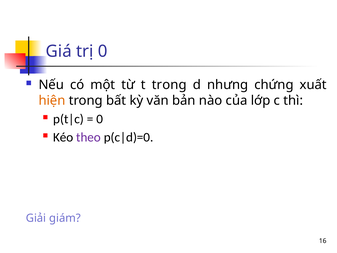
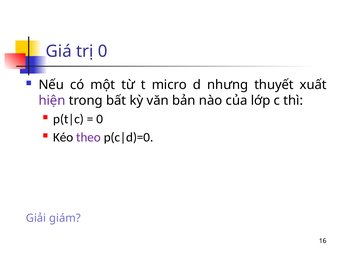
t trong: trong -> micro (169, 85)
chứng: chứng -> thuyết (274, 85)
hiện colour: orange -> purple (52, 101)
